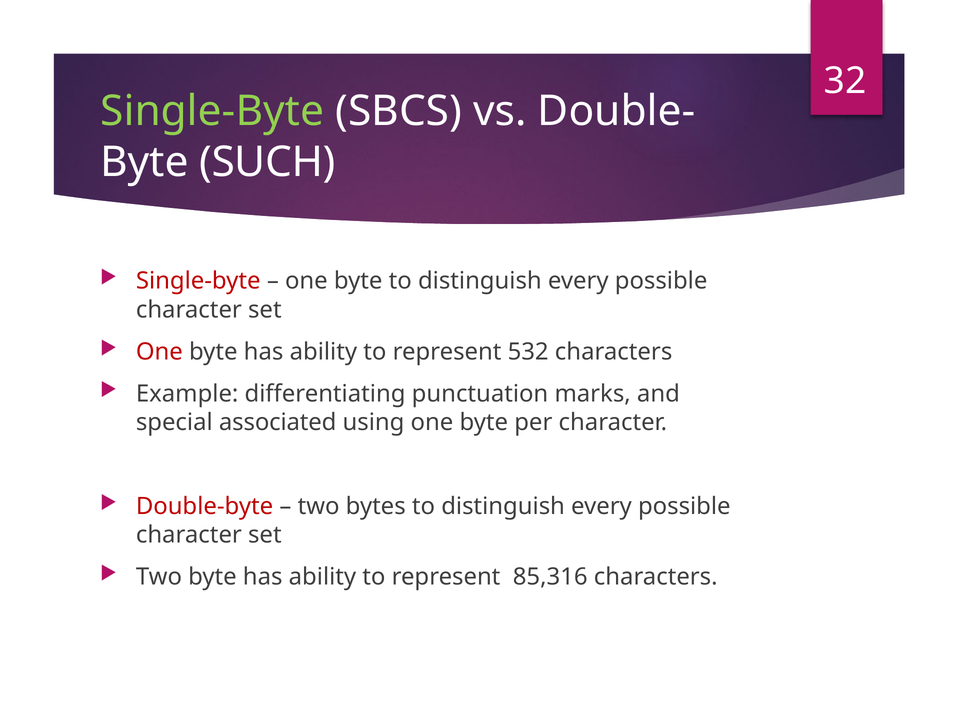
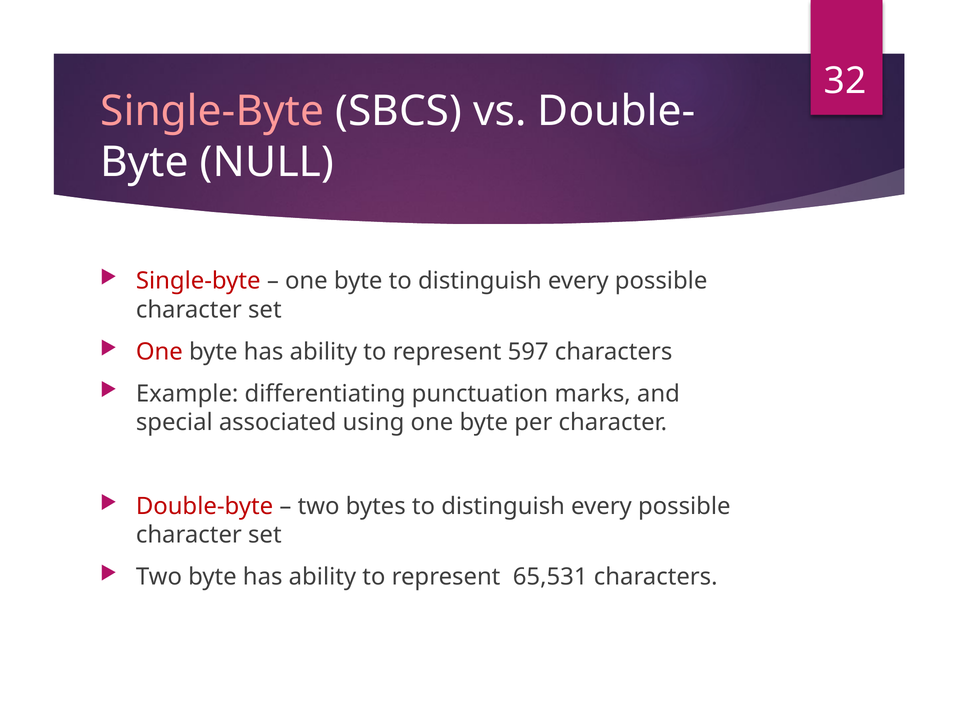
Single-Byte colour: light green -> pink (212, 112)
SUCH: SUCH -> NULL (267, 163)
532: 532 -> 597 (528, 352)
85,316: 85,316 -> 65,531 (550, 577)
